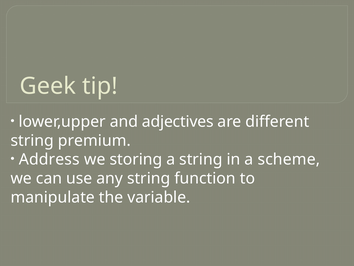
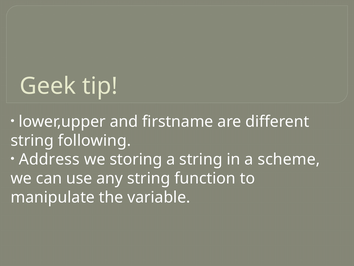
adjectives: adjectives -> firstname (178, 121)
premium: premium -> following (94, 140)
